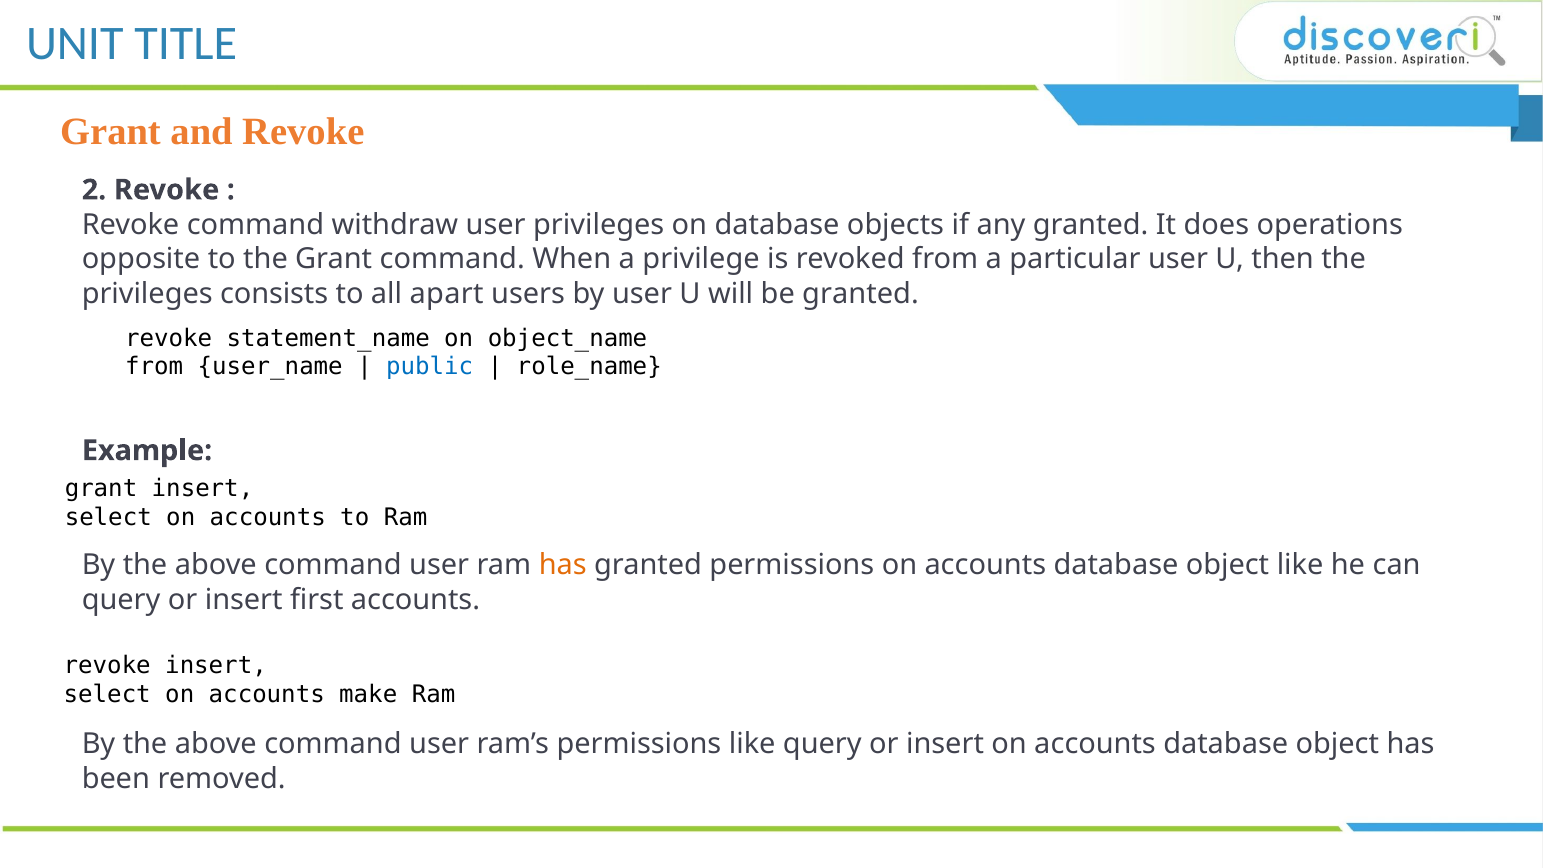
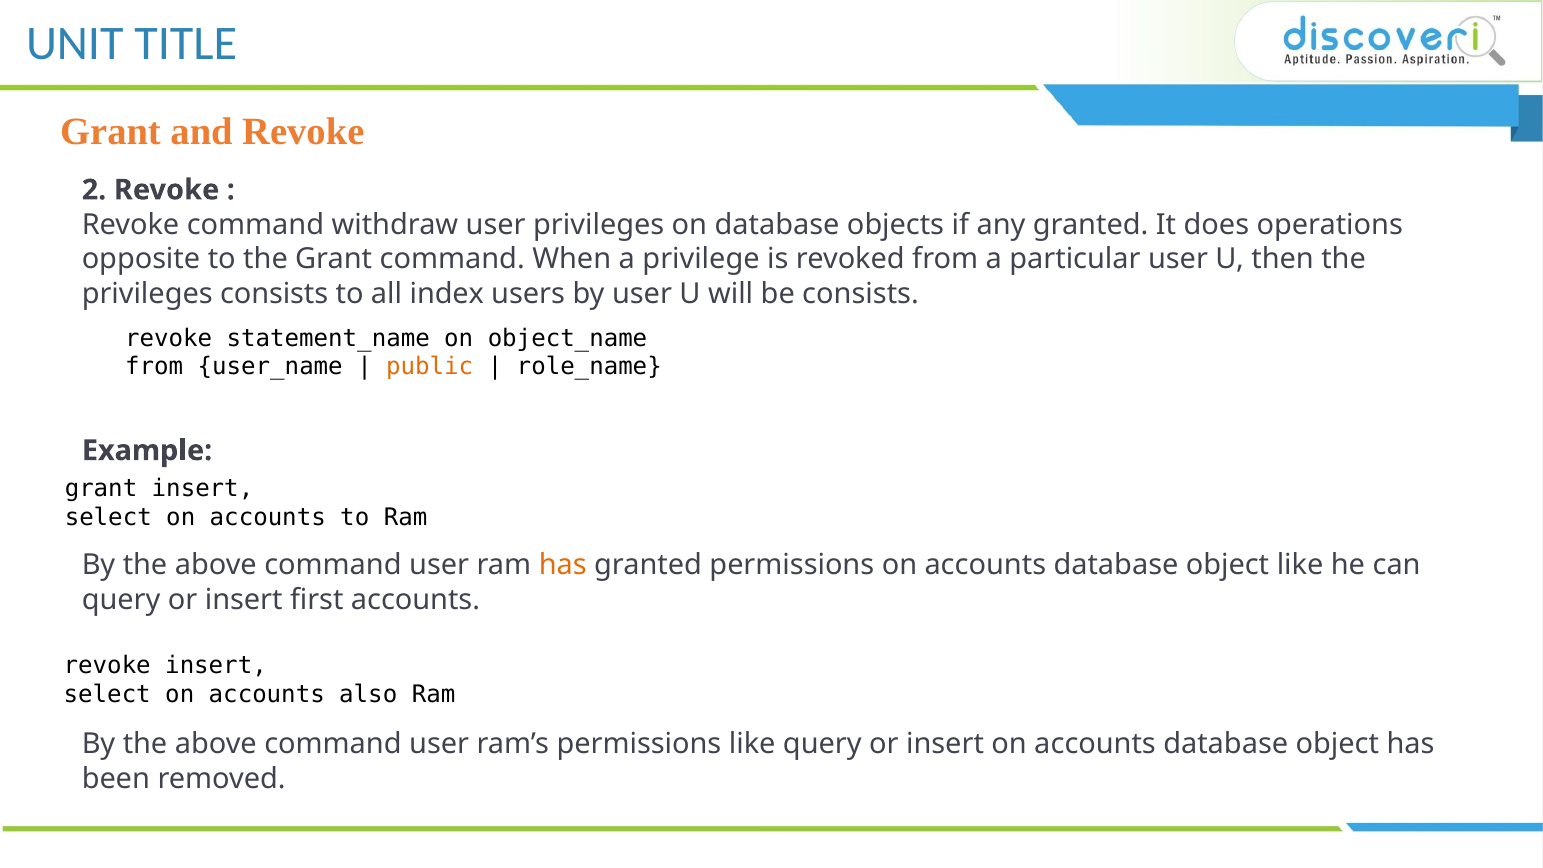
apart: apart -> index (447, 294)
be granted: granted -> consists (861, 294)
public colour: blue -> orange (430, 367)
make: make -> also (368, 694)
